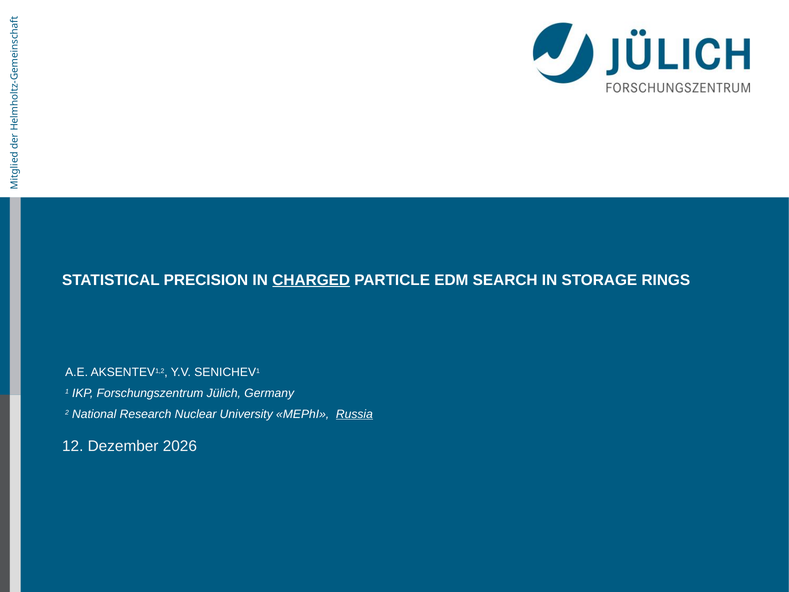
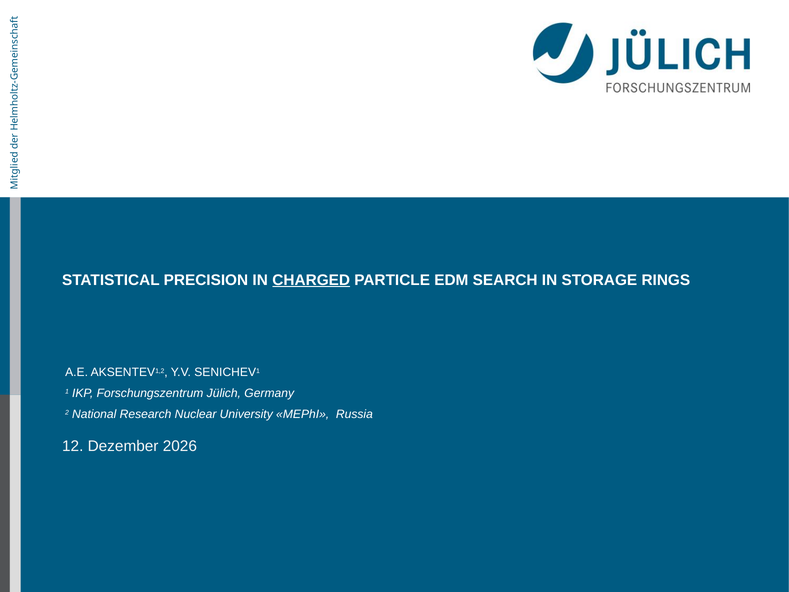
Russia underline: present -> none (354, 414)
